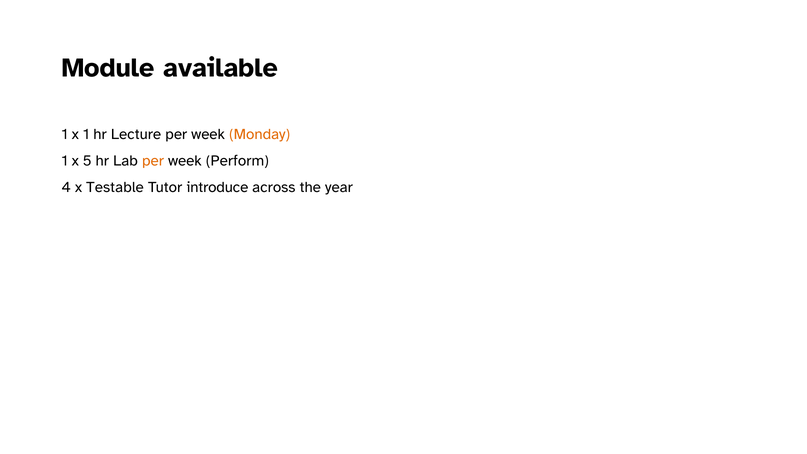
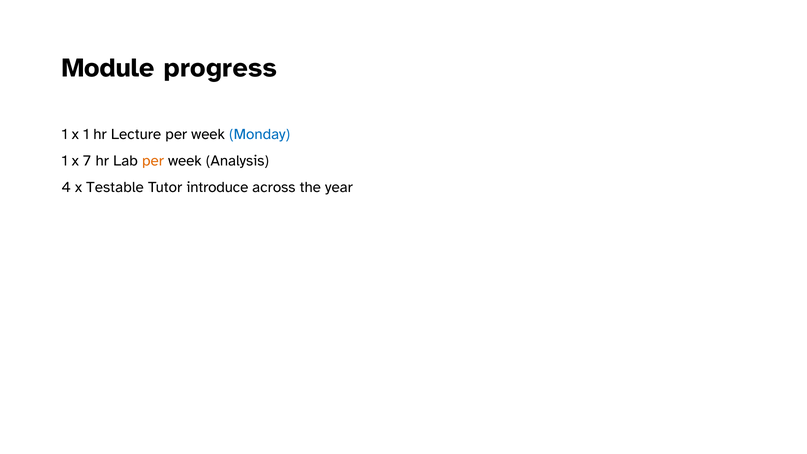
available: available -> progress (220, 68)
Monday colour: orange -> blue (260, 134)
5: 5 -> 7 (87, 161)
Perform: Perform -> Analysis (237, 161)
